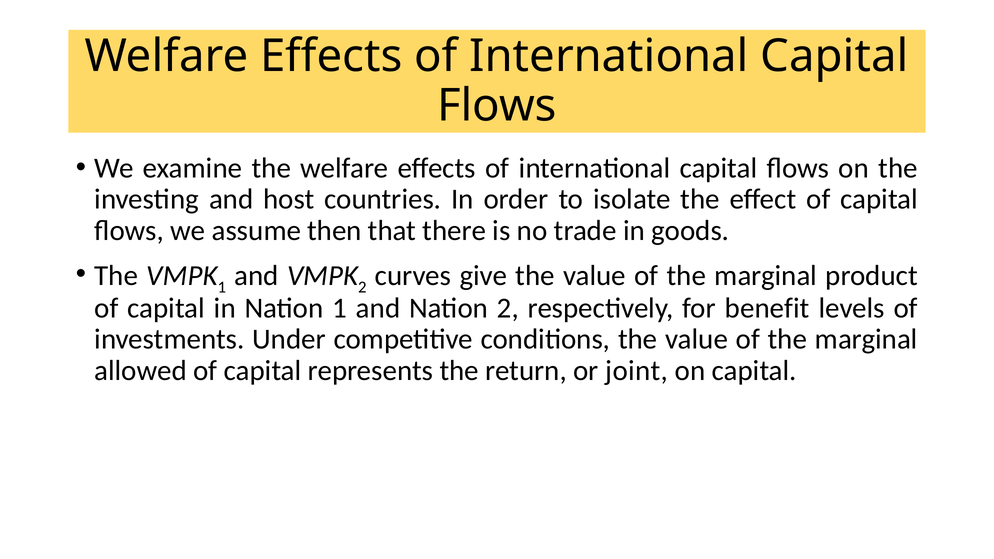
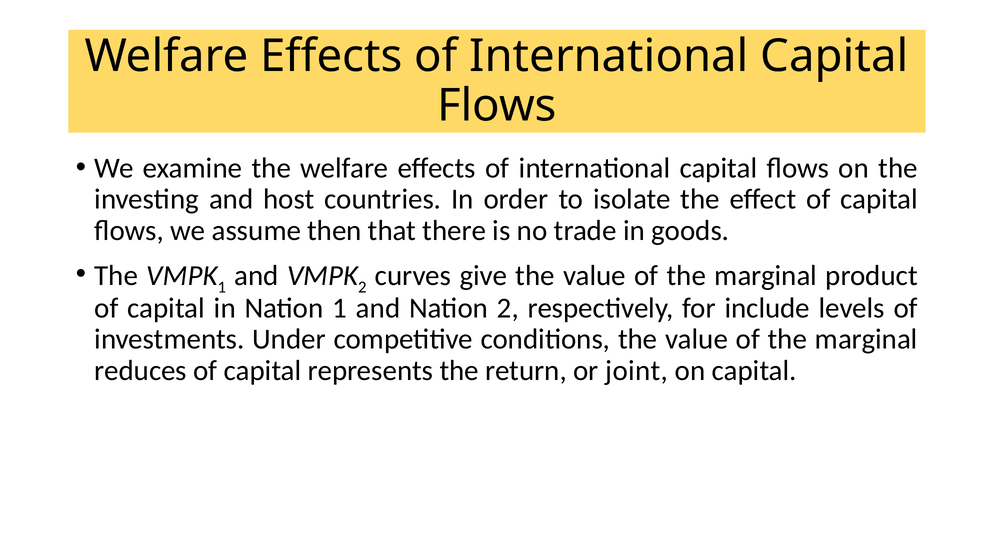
benefit: benefit -> include (767, 308)
allowed: allowed -> reduces (141, 371)
